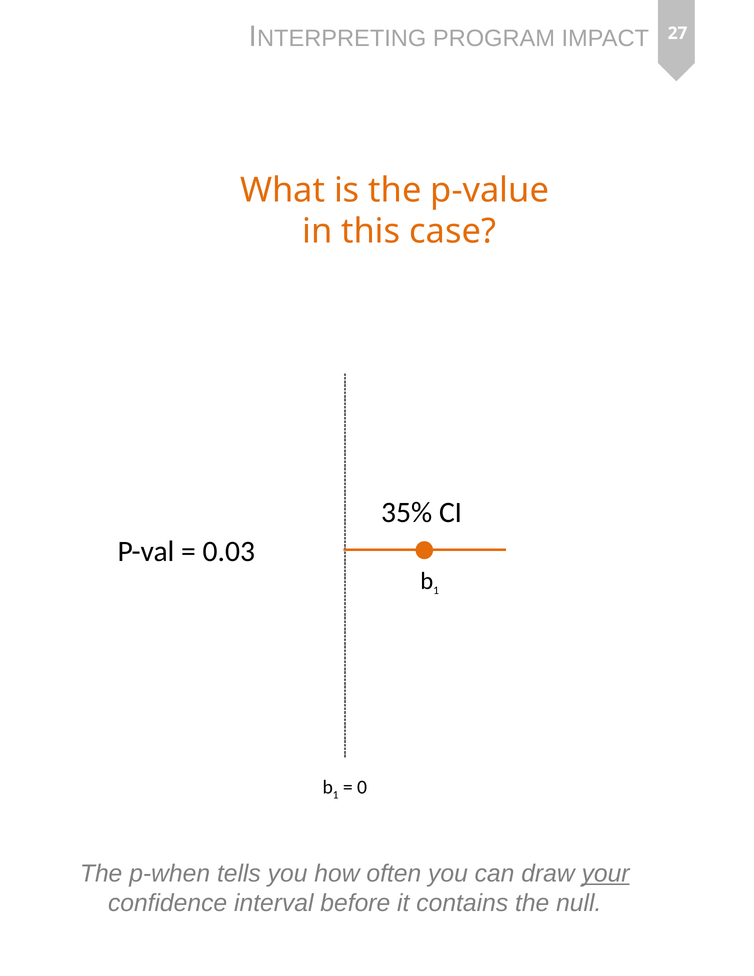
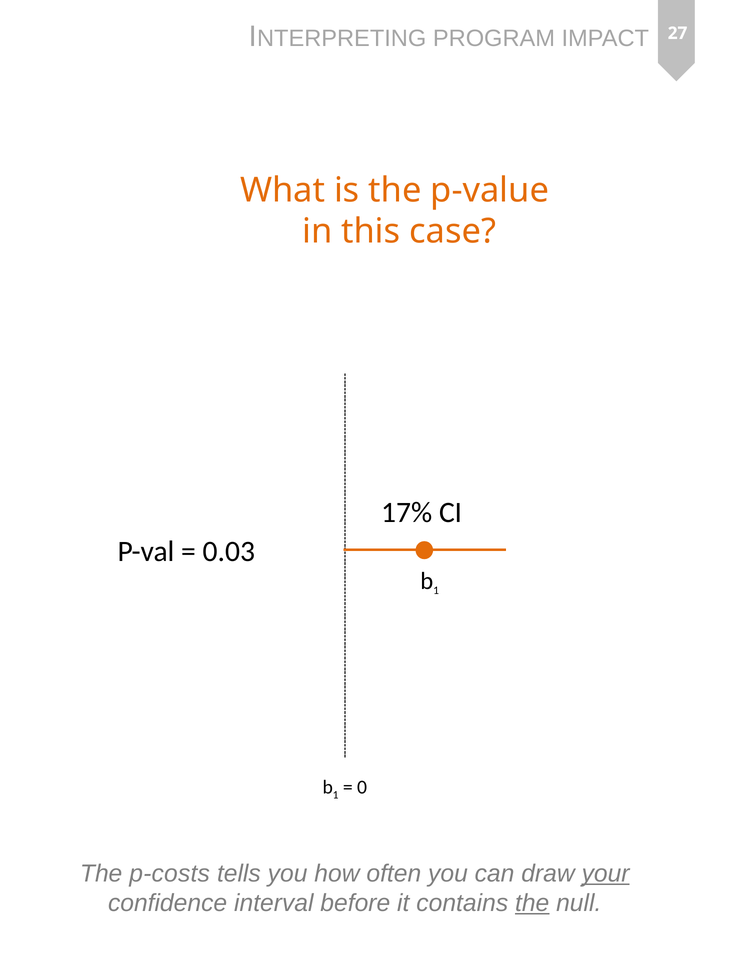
35%: 35% -> 17% (407, 512)
p-when: p-when -> p-costs (170, 873)
the underline: none -> present (532, 903)
